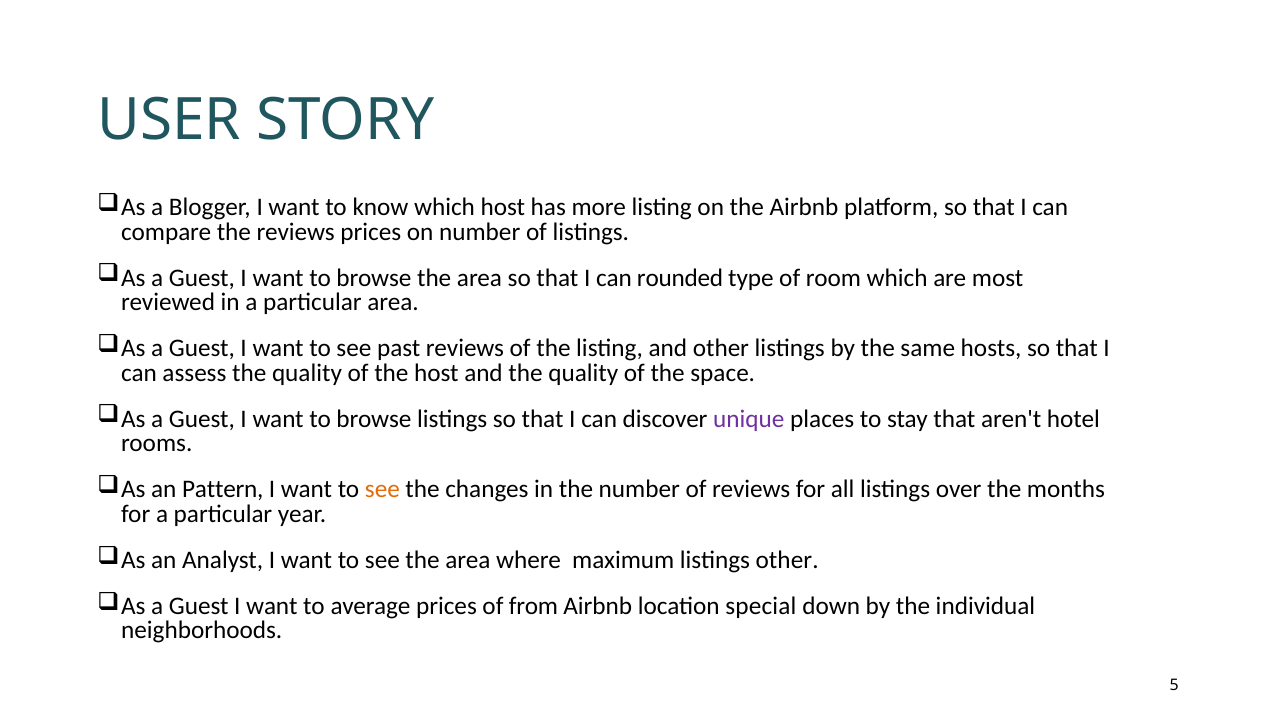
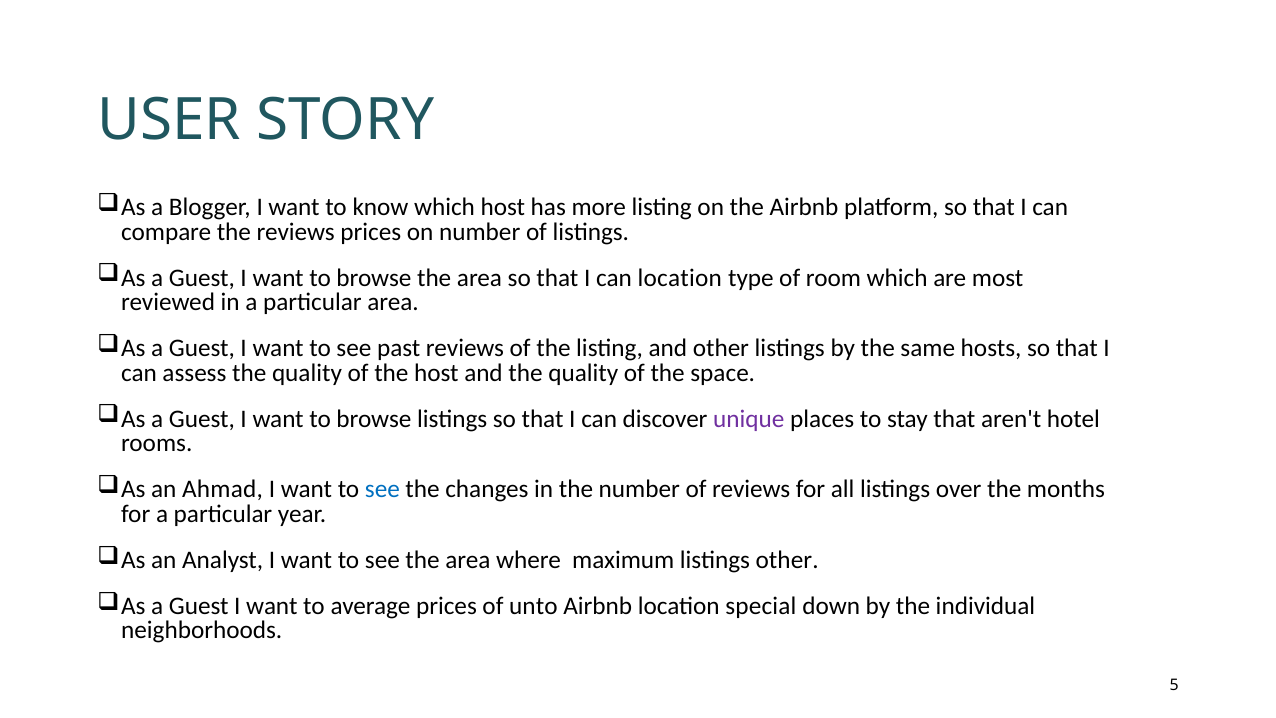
can rounded: rounded -> location (680, 278)
Pattern: Pattern -> Ahmad (223, 489)
see colour: orange -> blue (382, 489)
from: from -> unto (533, 606)
